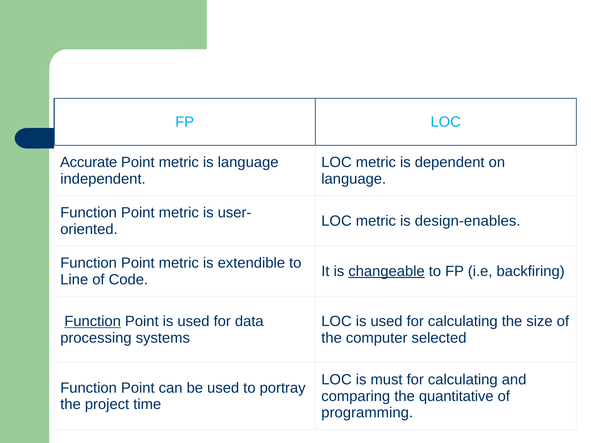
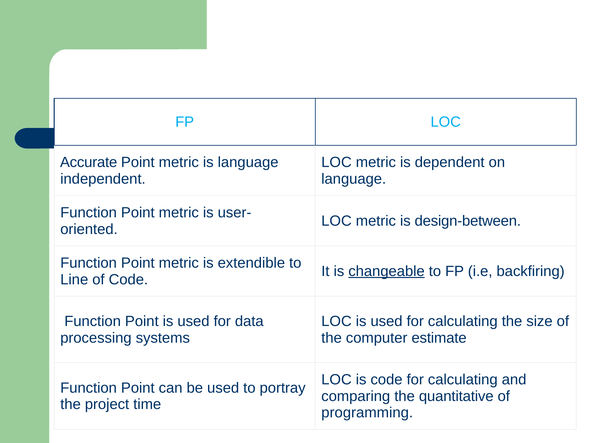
design-enables: design-enables -> design-between (468, 221)
Function underline: present -> none (93, 321)
selected: selected -> estimate (439, 338)
is must: must -> code (387, 380)
